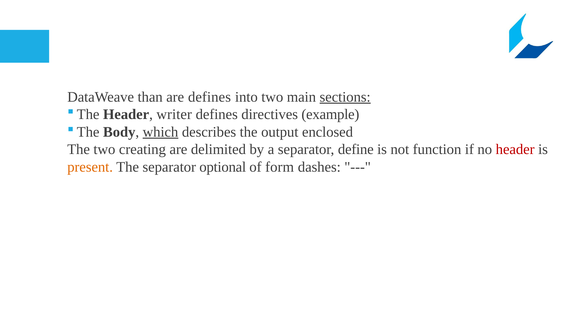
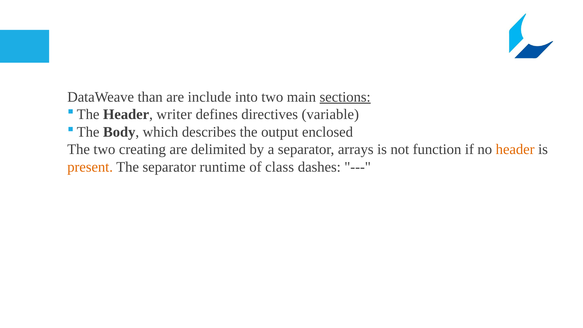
are defines: defines -> include (209, 97)
example: example -> variable (330, 114)
which underline: present -> none (160, 132)
define: define -> arrays (356, 149)
header colour: red -> orange (515, 149)
optional: optional -> runtime (223, 167)
form: form -> class (280, 167)
